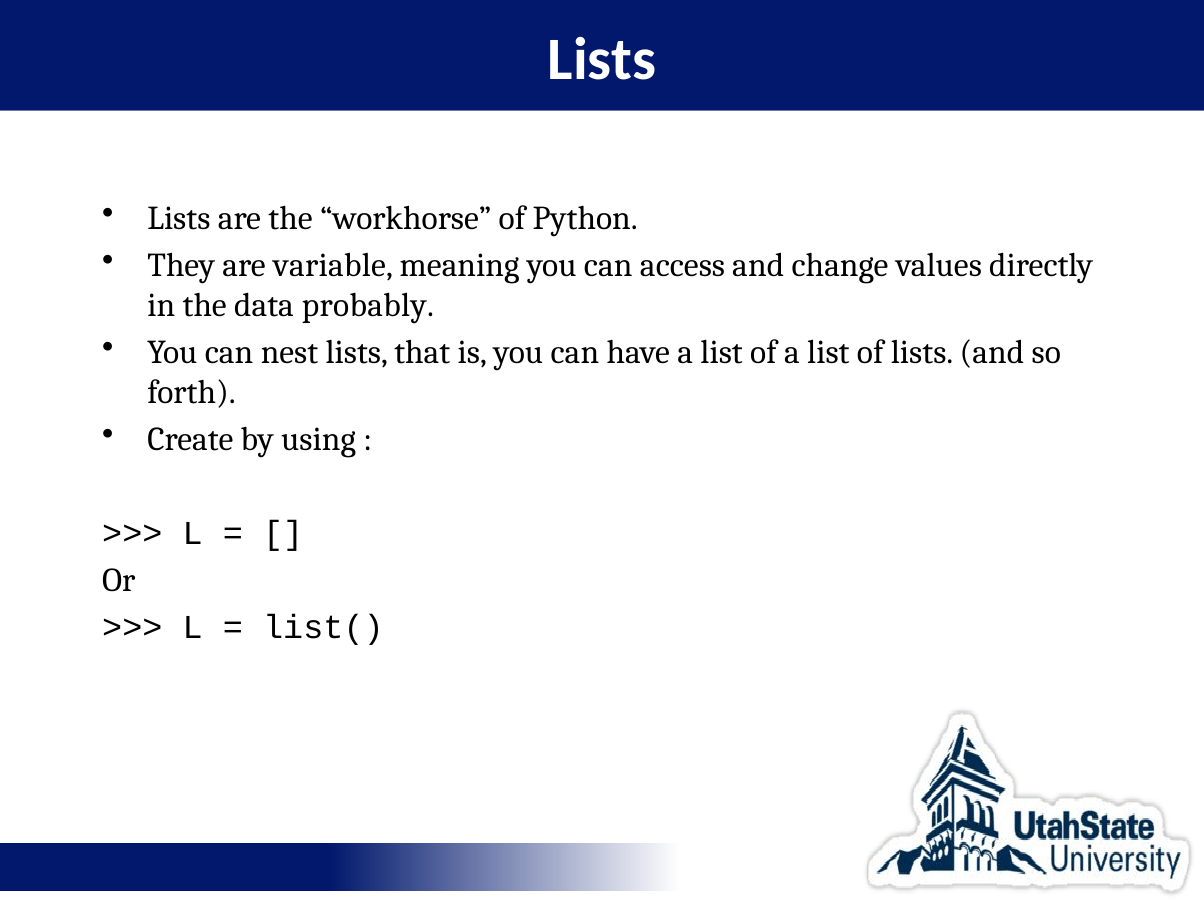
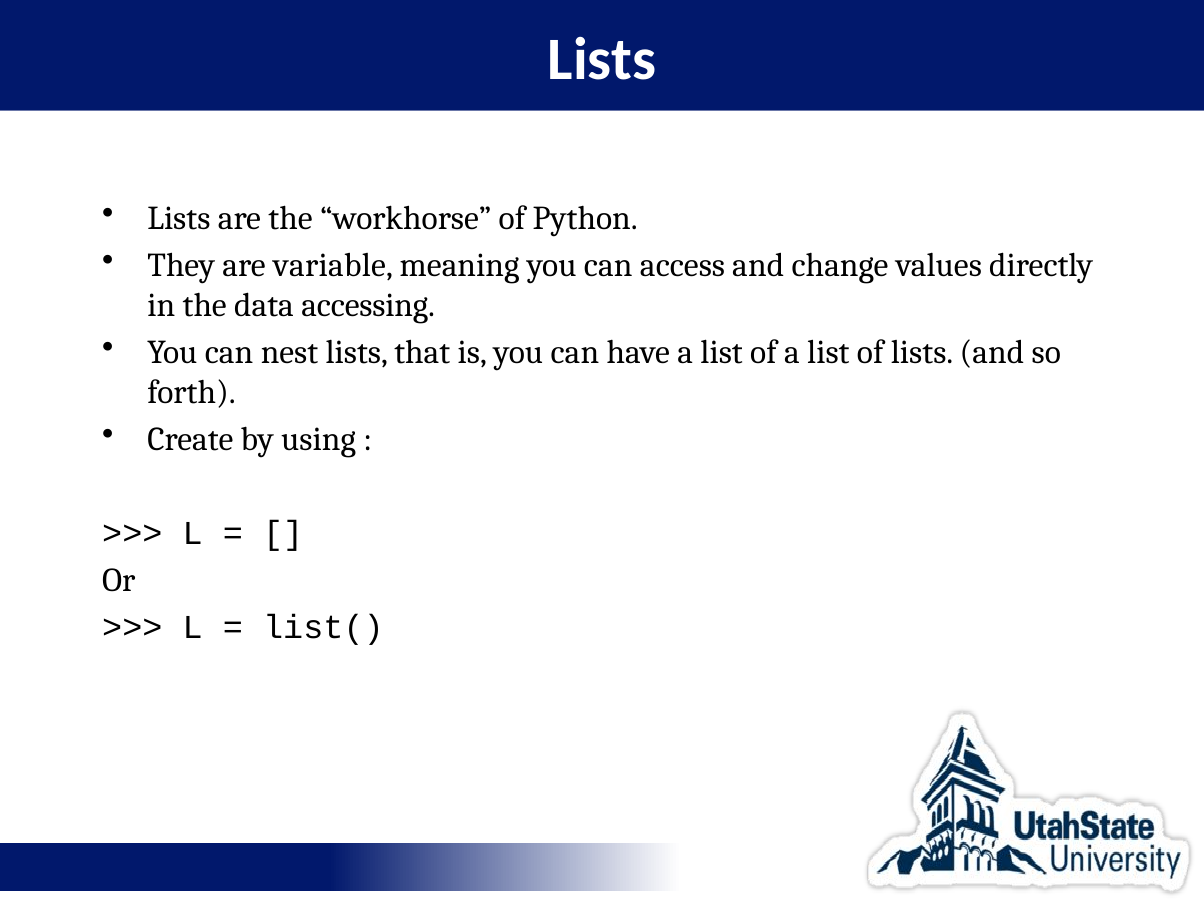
probably: probably -> accessing (368, 306)
